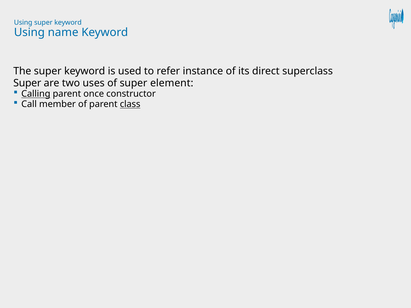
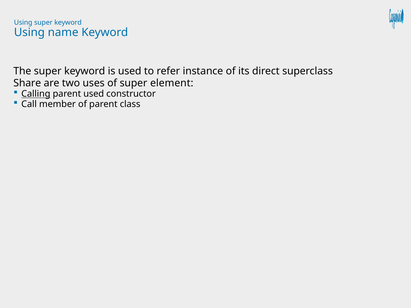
Super: Super -> Share (27, 83)
parent once: once -> used (94, 94)
class underline: present -> none (130, 104)
